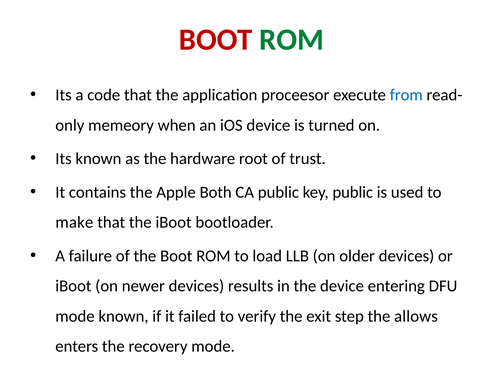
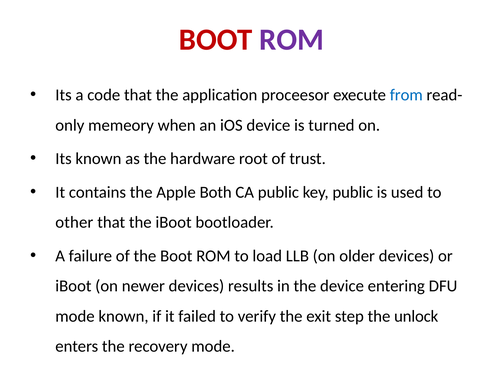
ROM colour: green -> purple (292, 40)
make: make -> other (74, 222)
allows: allows -> unlock (416, 316)
